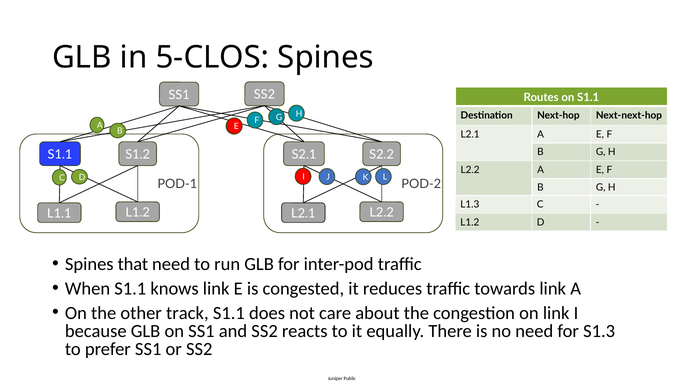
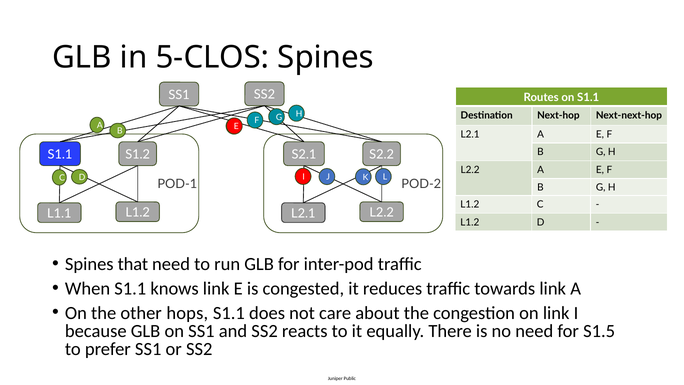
L1.3: L1.3 -> L1.2 (470, 204)
track: track -> hops (187, 313)
S1.3: S1.3 -> S1.5 (599, 331)
